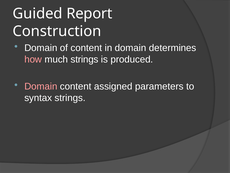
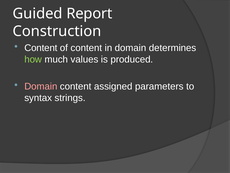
Domain: Domain -> Content (41, 48)
how colour: pink -> light green (33, 59)
much strings: strings -> values (84, 59)
